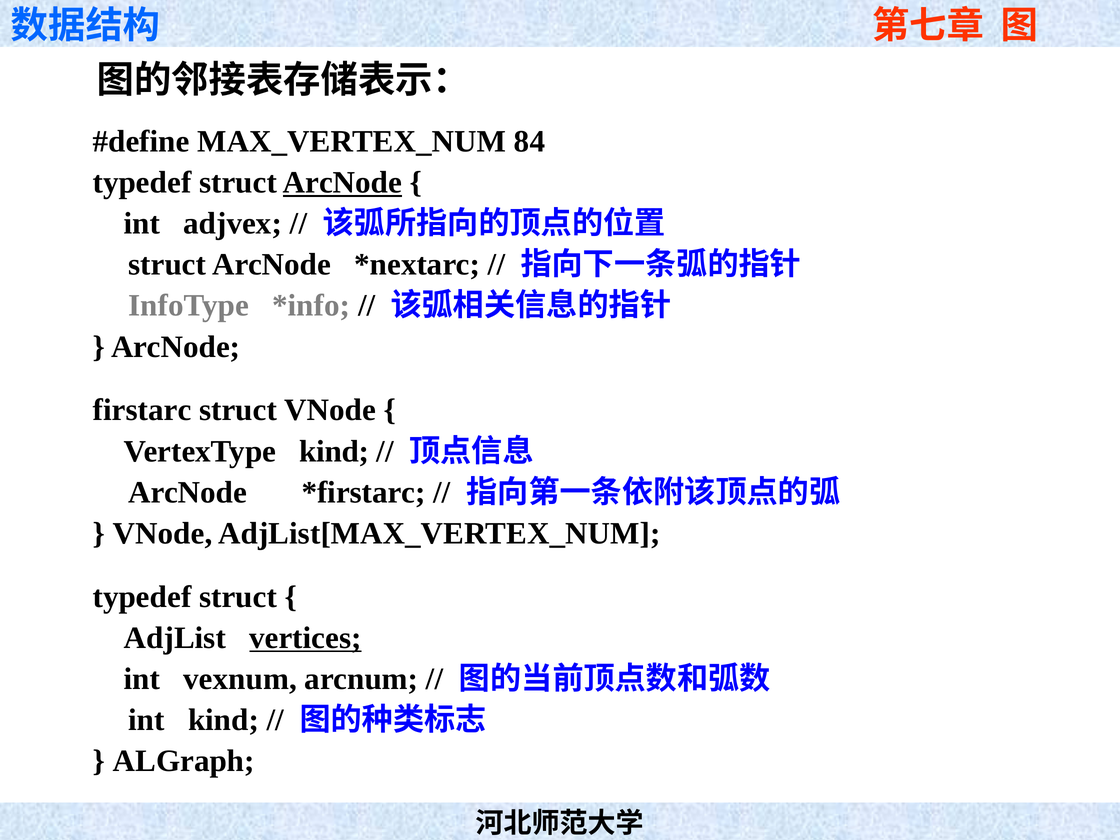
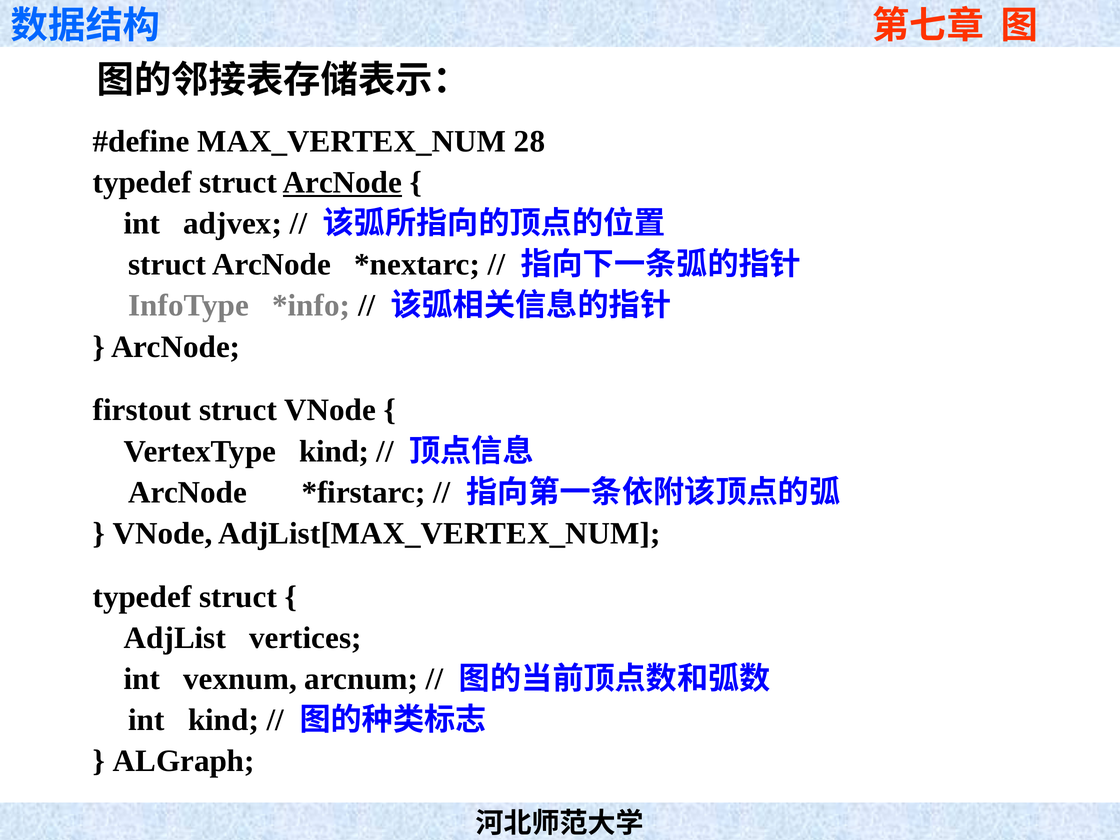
84: 84 -> 28 (530, 142)
firstarc: firstarc -> firstout (142, 410)
vertices underline: present -> none (305, 638)
